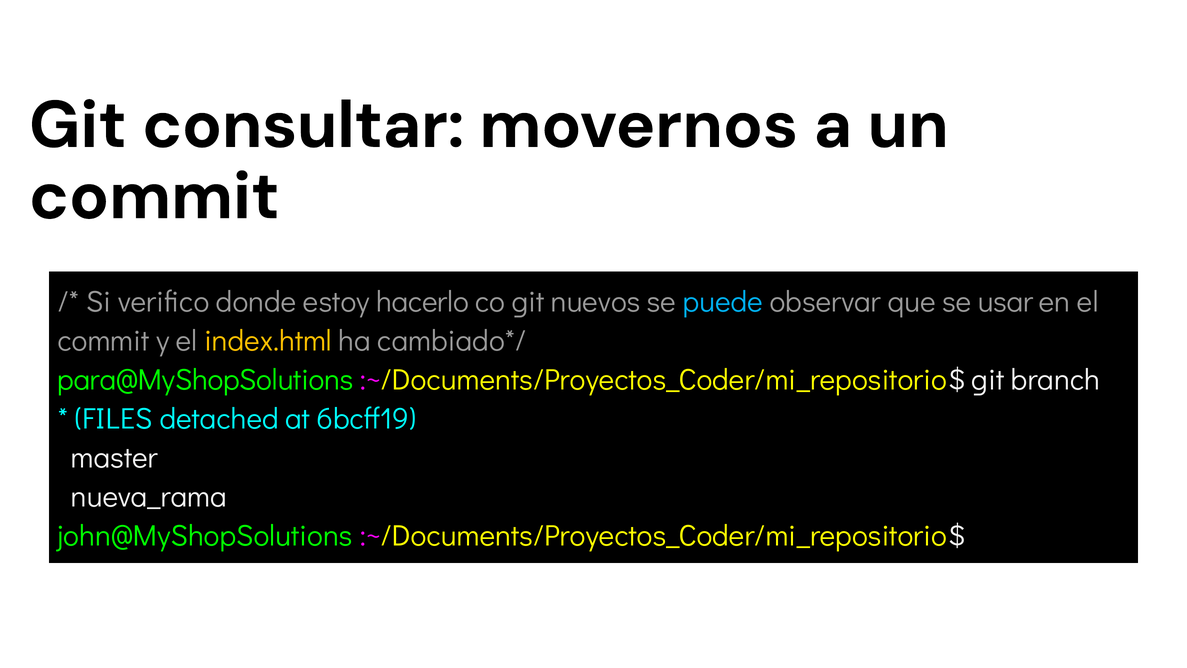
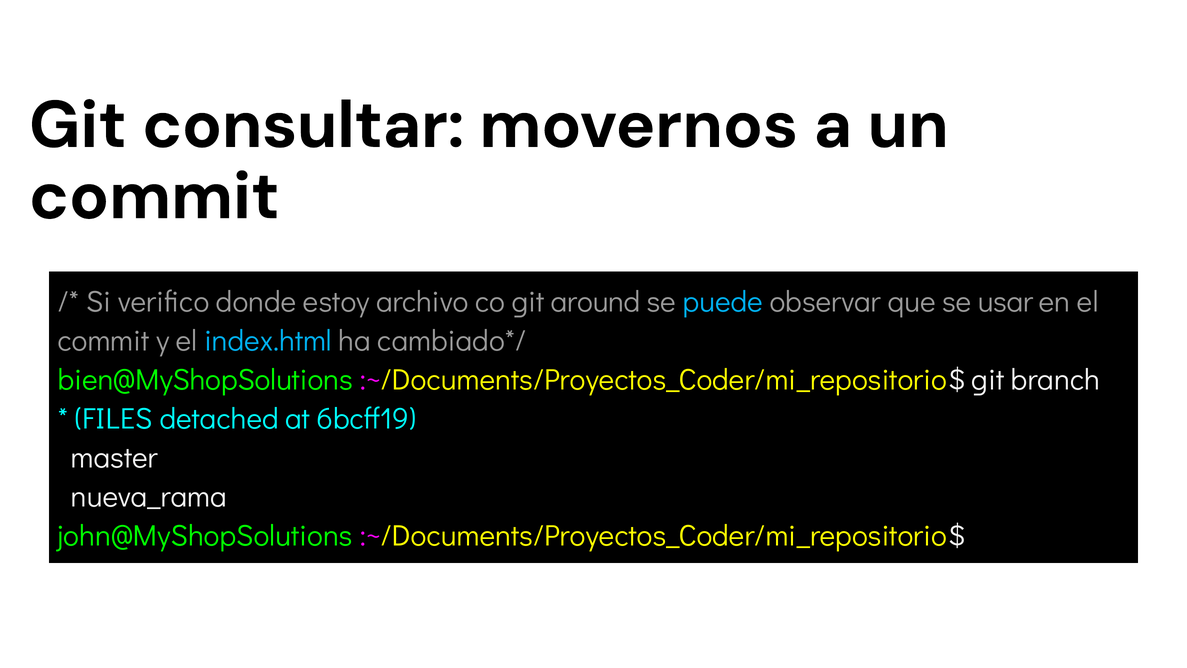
hacerlo: hacerlo -> archivo (422, 302)
nuevos: nuevos -> around (596, 302)
index.html colour: yellow -> light blue (268, 341)
para@MyShopSolutions: para@MyShopSolutions -> bien@MyShopSolutions (205, 380)
